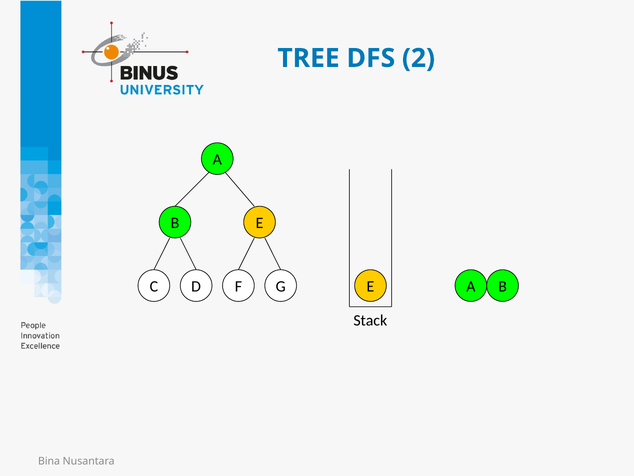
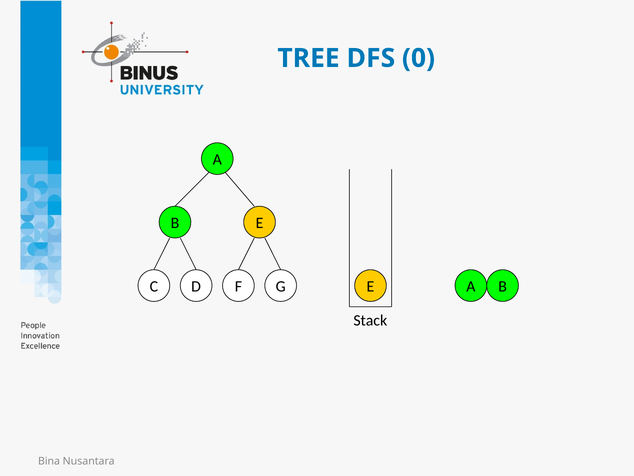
2: 2 -> 0 (418, 58)
